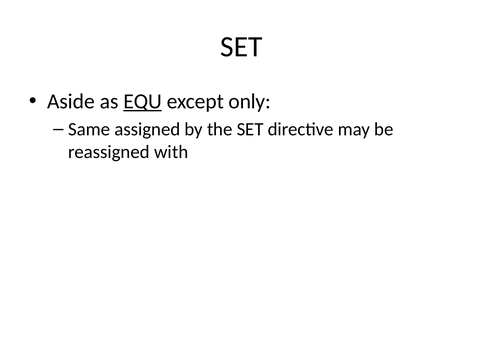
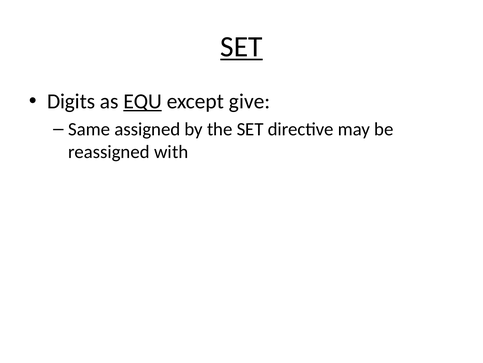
SET underline: none -> present (241, 47)
Aside: Aside -> Digits (71, 101)
only: only -> give (250, 101)
